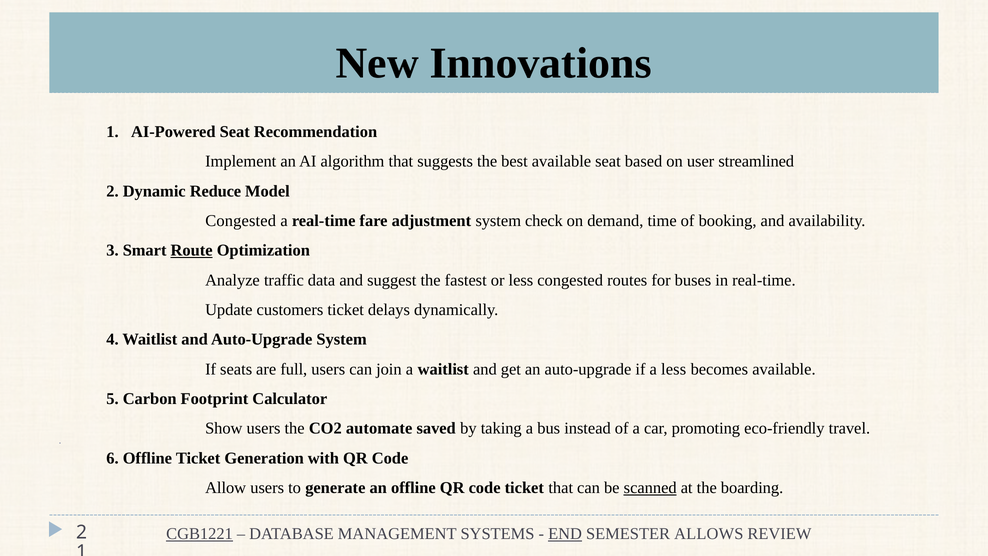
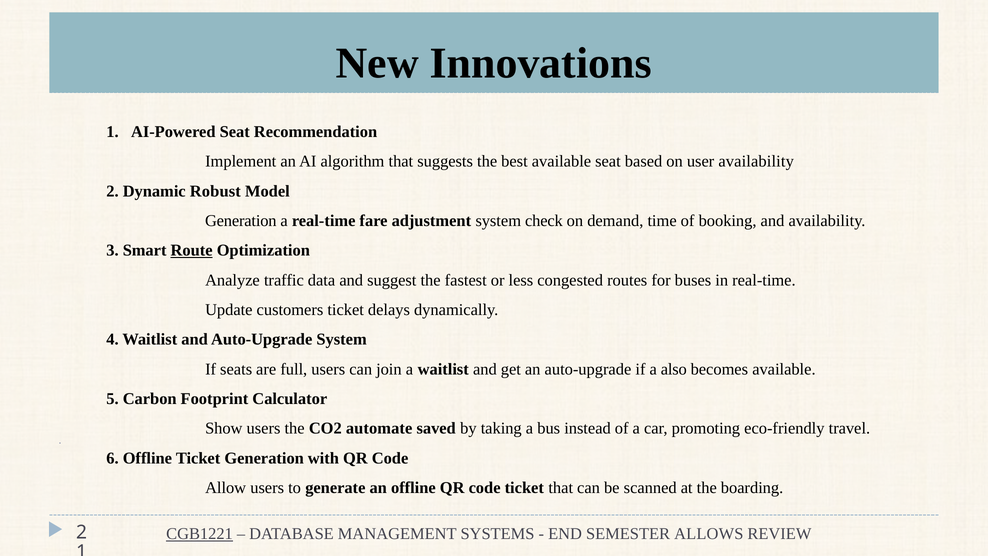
user streamlined: streamlined -> availability (756, 161)
Reduce: Reduce -> Robust (215, 191)
Congested: Congested -> Generation (241, 221)
a less: less -> also (674, 369)
scanned underline: present -> none (650, 488)
END underline: present -> none (565, 534)
